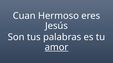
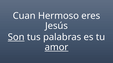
Son underline: none -> present (16, 37)
